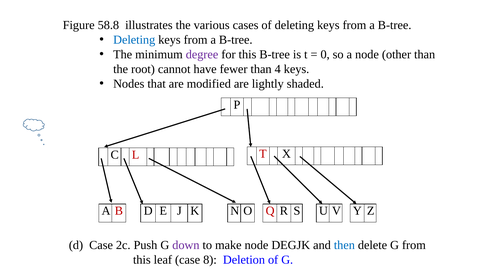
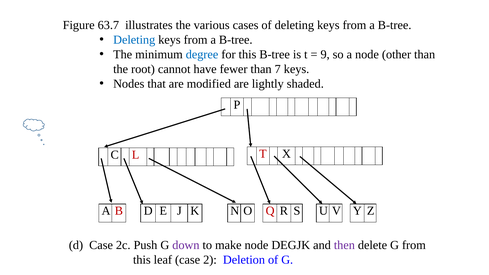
58.8: 58.8 -> 63.7 (108, 25)
degree colour: purple -> blue (202, 55)
0: 0 -> 9 (325, 55)
4: 4 -> 7 (278, 69)
then colour: blue -> purple (344, 245)
8: 8 -> 2 (210, 260)
